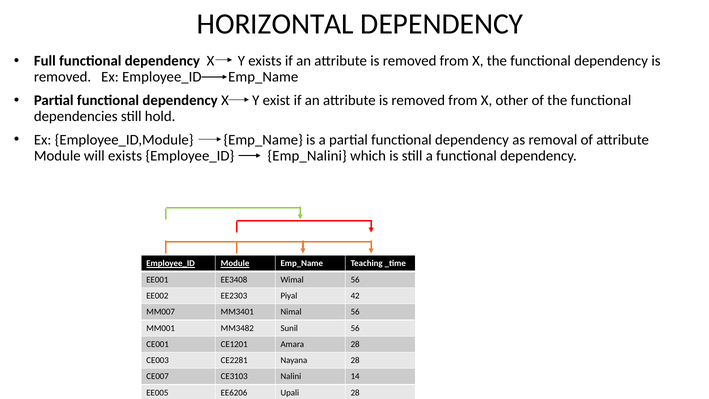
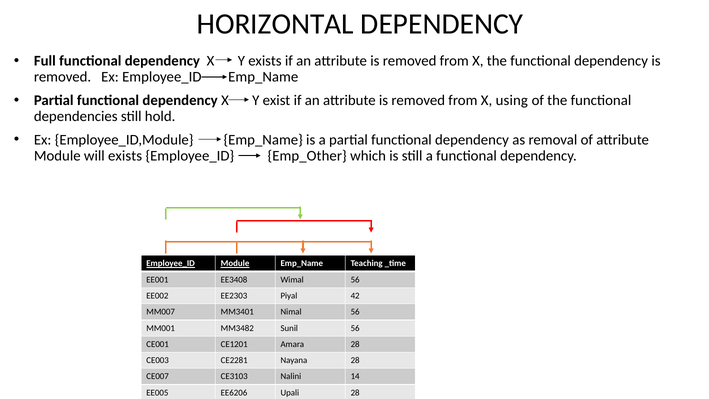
other: other -> using (512, 100)
Emp_Nalini: Emp_Nalini -> Emp_Other (307, 156)
